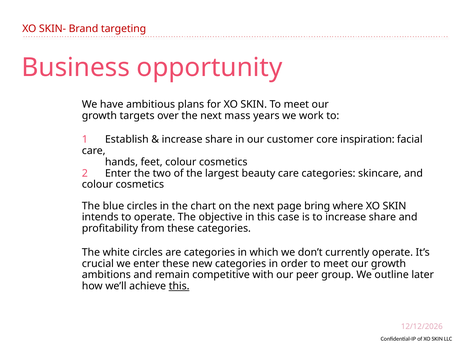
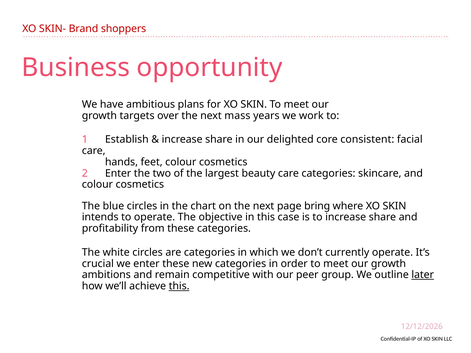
targeting: targeting -> shoppers (124, 29)
customer: customer -> delighted (290, 139)
inspiration: inspiration -> consistent (367, 139)
later underline: none -> present (423, 275)
